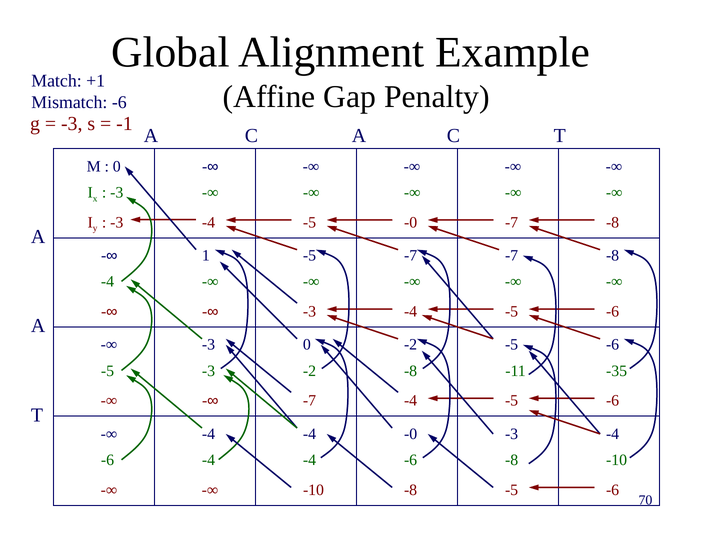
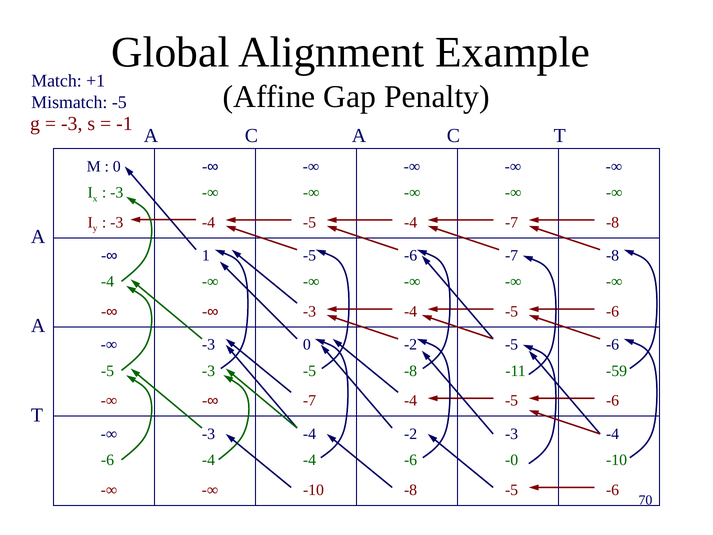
Mismatch -6: -6 -> -5 (119, 102)
-0: -0 -> -4 (411, 222)
-7: -7 -> -6 (411, 255)
-2: -2 -> -5 (310, 371)
-35: -35 -> -59 (617, 371)
-4: -4 -> -3 (209, 434)
-0: -0 -> -2 (411, 434)
-8: -8 -> -0 (512, 460)
